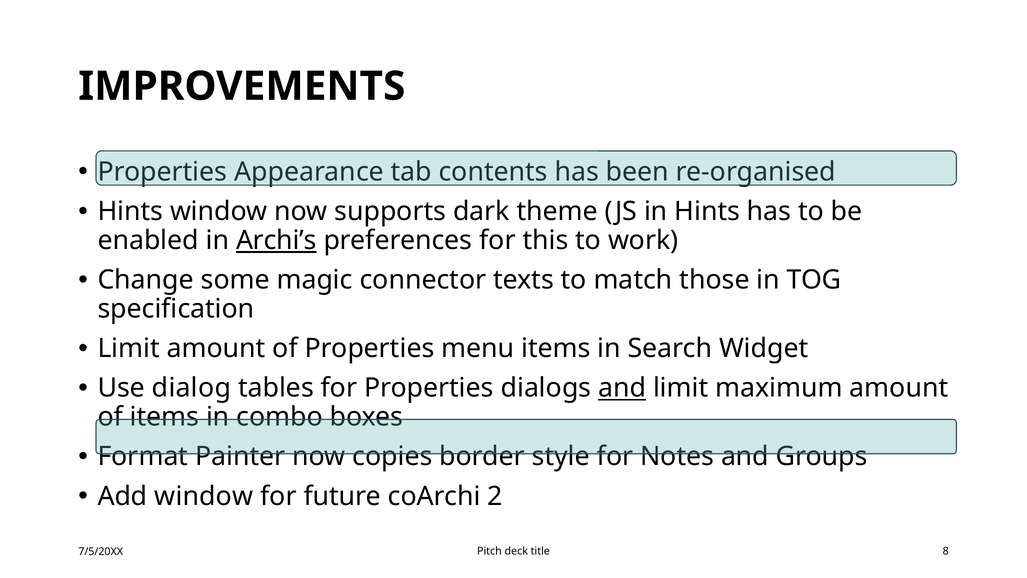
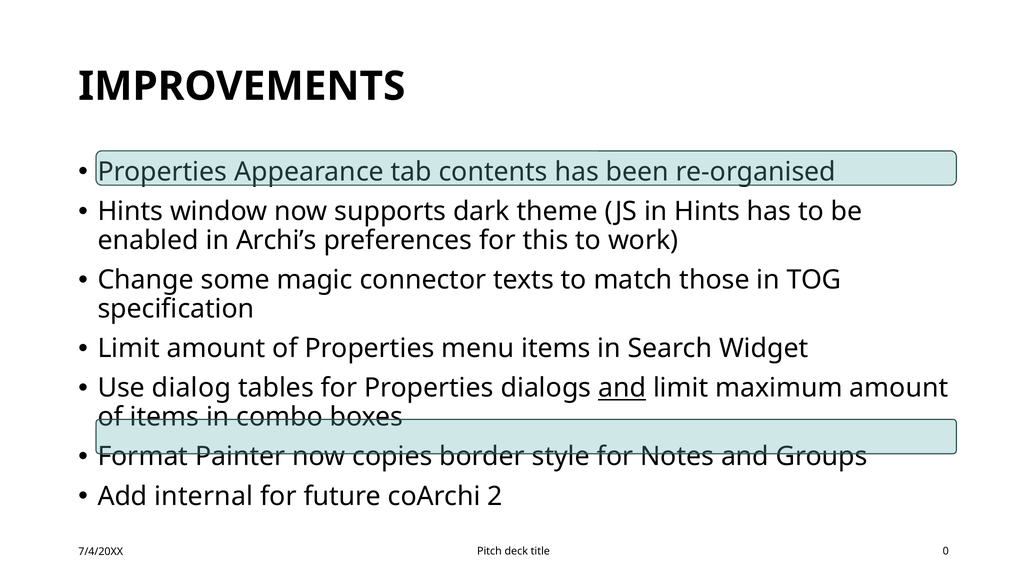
Archi’s underline: present -> none (276, 240)
Add window: window -> internal (204, 496)
8: 8 -> 0 (946, 551)
7/5/20XX: 7/5/20XX -> 7/4/20XX (101, 552)
